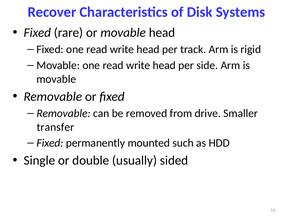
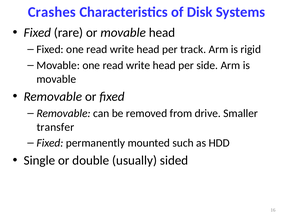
Recover: Recover -> Crashes (52, 12)
